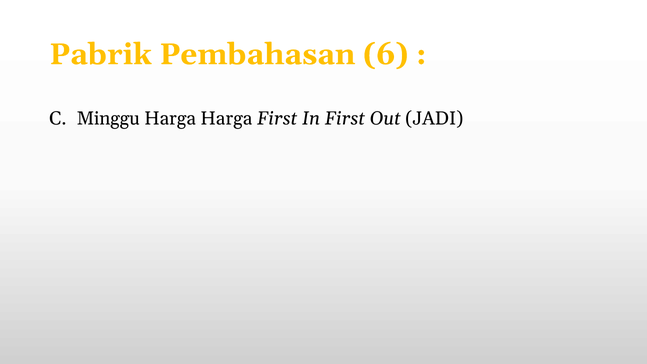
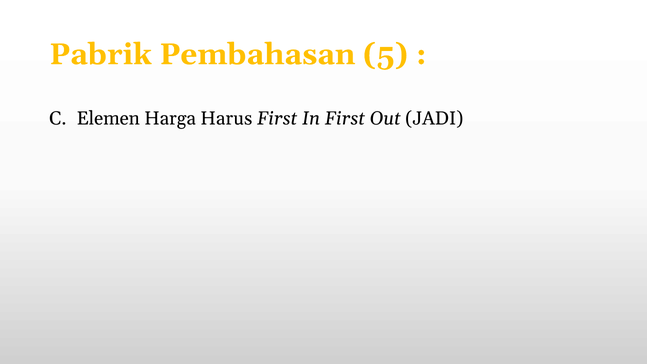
6: 6 -> 5 (386, 54)
Minggu: Minggu -> Elemen (108, 119)
Harga Harga: Harga -> Harus (226, 119)
